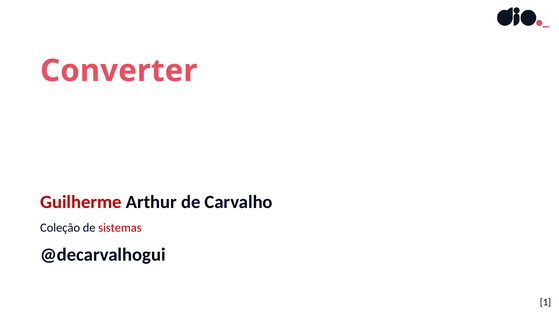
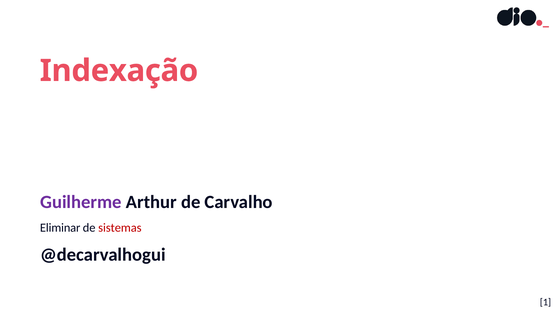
Converter: Converter -> Indexação (119, 71)
Guilherme colour: red -> purple (81, 202)
Coleção: Coleção -> Eliminar (60, 228)
